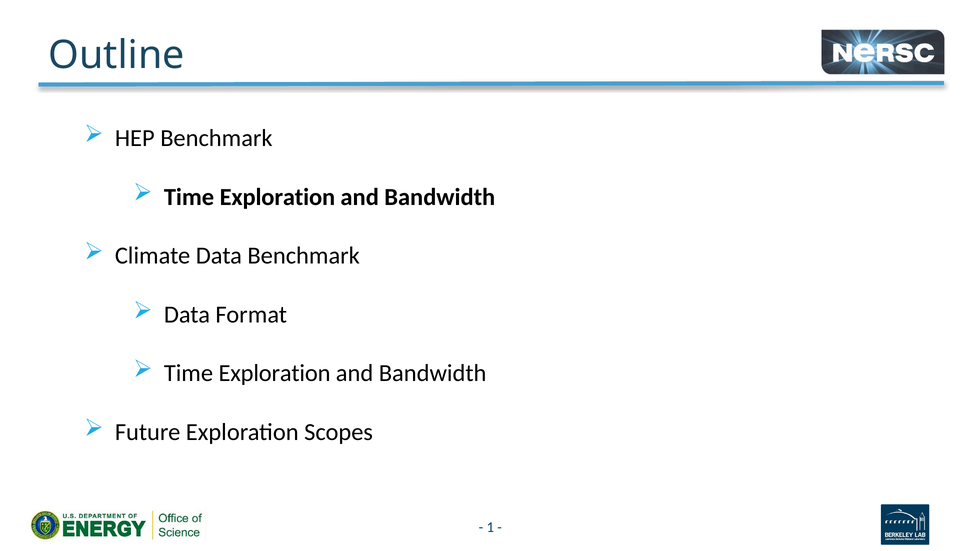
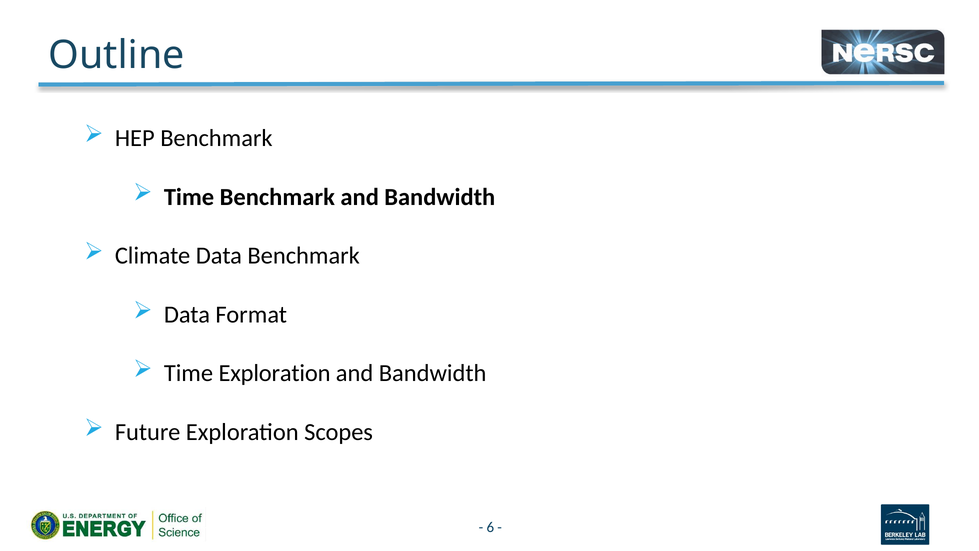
Exploration: Exploration -> Benchmark (277, 197)
1: 1 -> 6 (490, 527)
